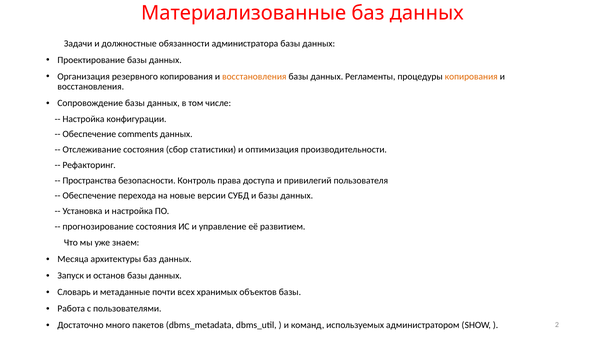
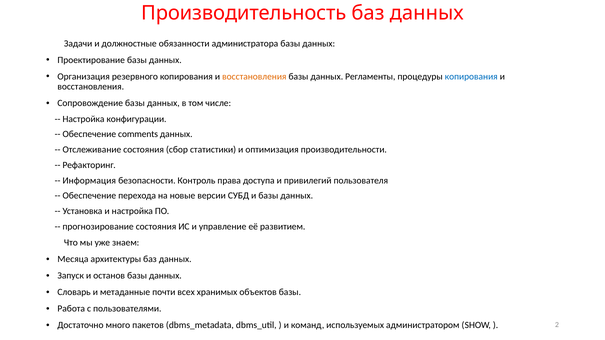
Материализованные: Материализованные -> Производительность (244, 13)
копирования colour: orange -> blue (471, 77)
Пространства: Пространства -> Информация (89, 181)
